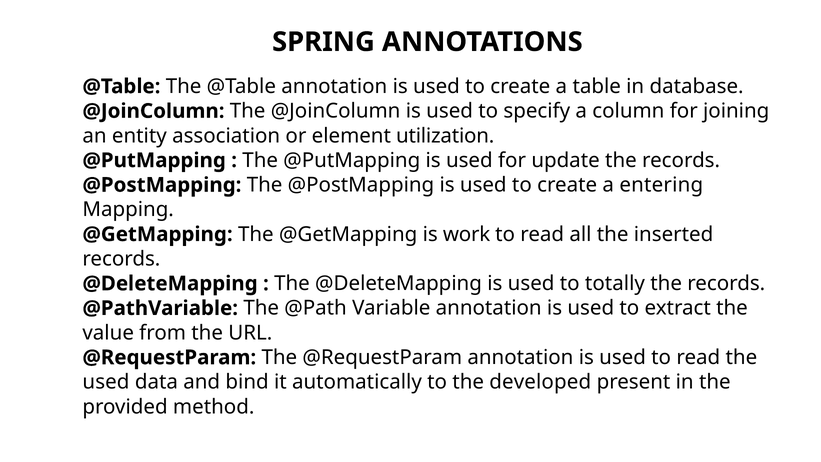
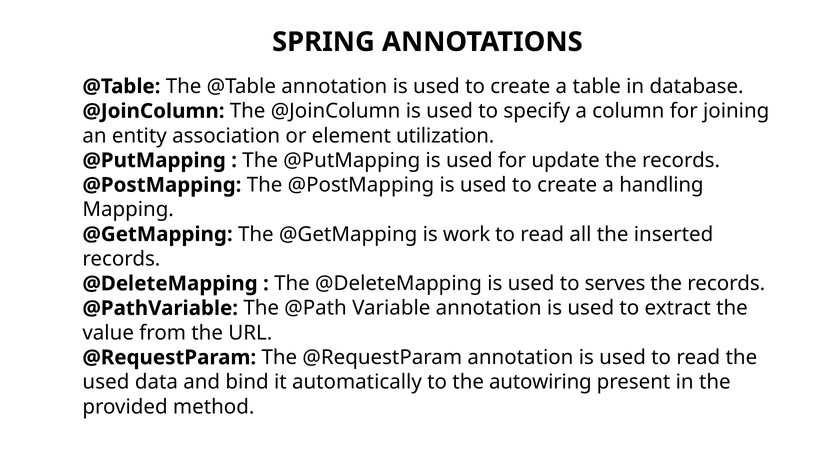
entering: entering -> handling (661, 185)
totally: totally -> serves (615, 283)
developed: developed -> autowiring (540, 382)
